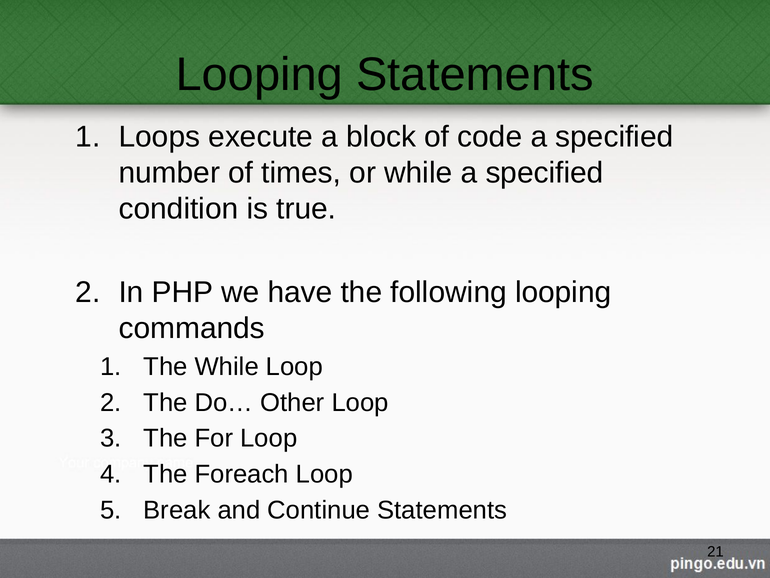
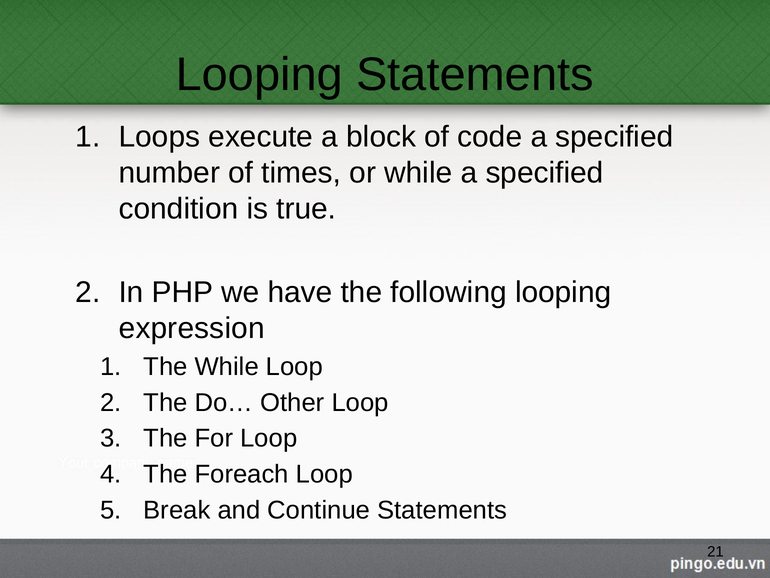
commands: commands -> expression (192, 328)
